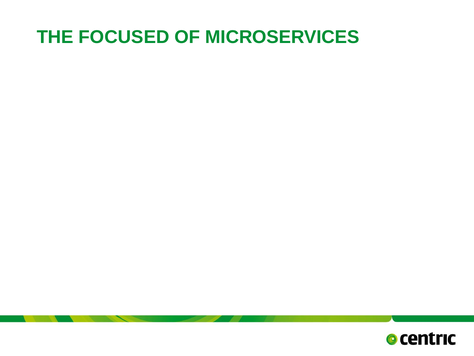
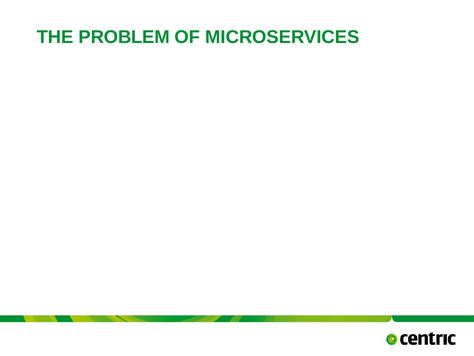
FOCUSED: FOCUSED -> PROBLEM (124, 37)
